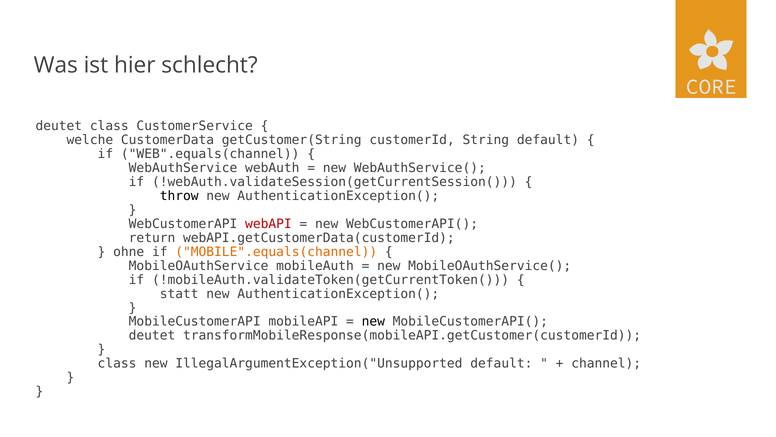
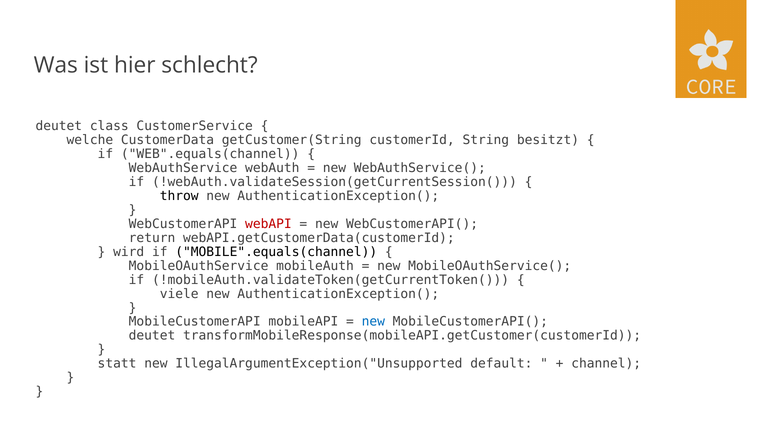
String default: default -> besitzt (548, 140)
ohne: ohne -> wird (129, 252)
MOBILE".equals(channel colour: orange -> black (276, 252)
statt: statt -> viele (179, 293)
new colour: black -> blue (373, 321)
class: class -> statt (117, 363)
